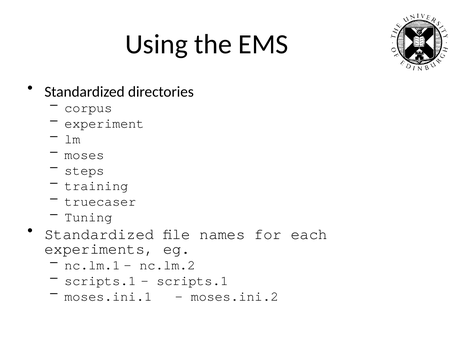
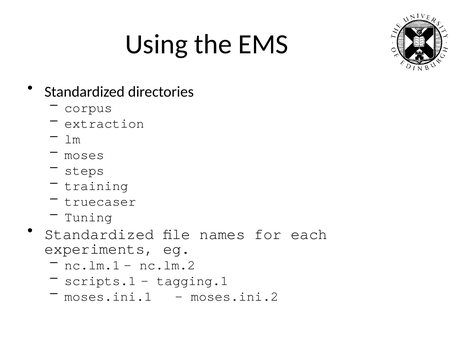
experiment: experiment -> extraction (104, 123)
scripts.1: scripts.1 -> tagging.1 (192, 281)
